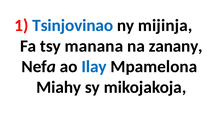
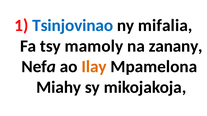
mijinja: mijinja -> mifalia (165, 25)
manana: manana -> mamoly (94, 46)
Ilay colour: blue -> orange (94, 67)
